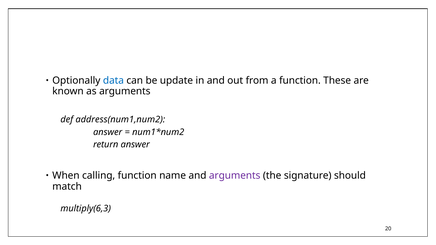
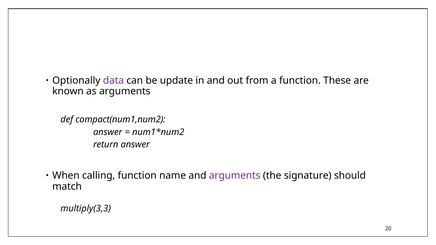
data colour: blue -> purple (113, 81)
address(num1,num2: address(num1,num2 -> compact(num1,num2 (120, 120)
multiply(6,3: multiply(6,3 -> multiply(3,3 (86, 209)
